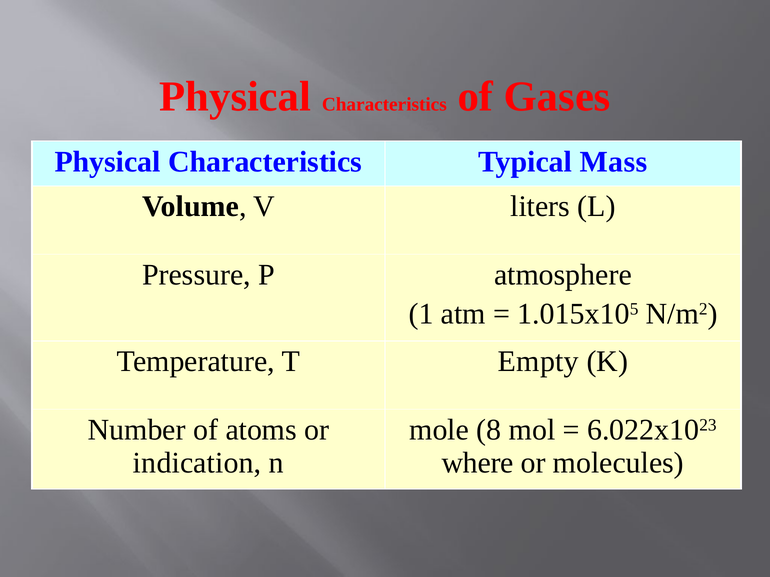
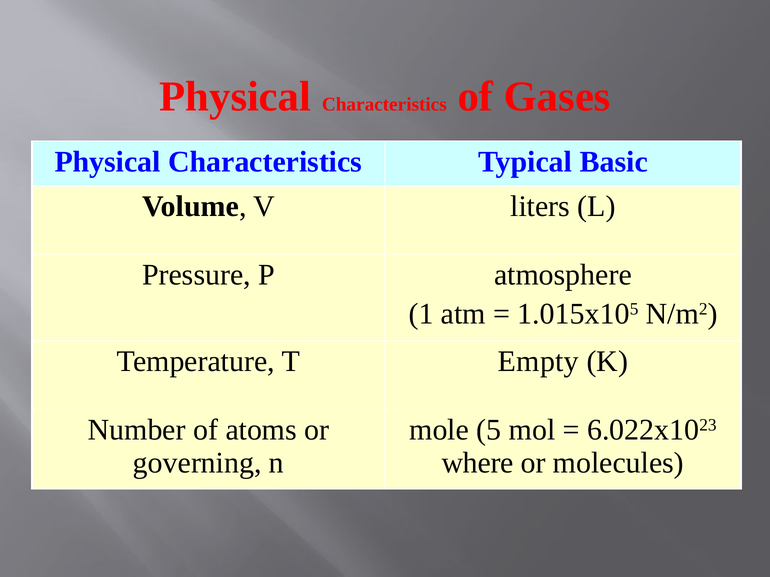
Mass: Mass -> Basic (614, 162)
8: 8 -> 5 (489, 430)
indication: indication -> governing (197, 463)
